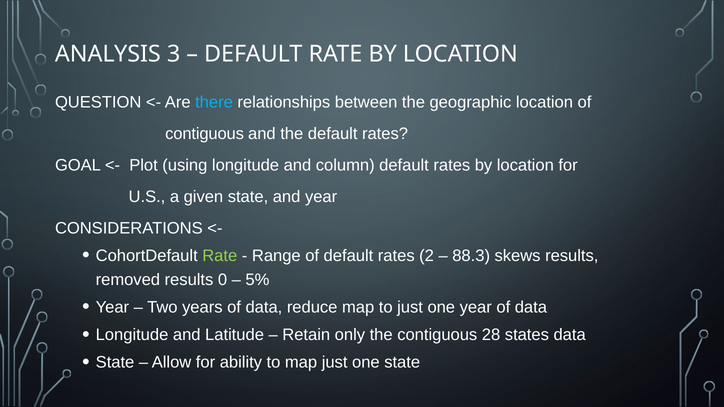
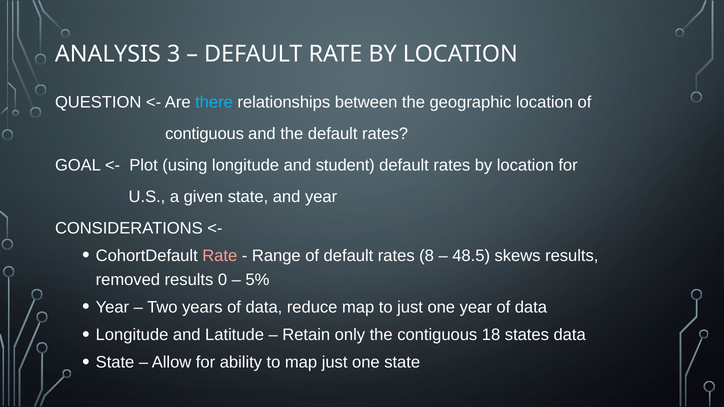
column: column -> student (345, 165)
Rate colour: light green -> pink (220, 256)
2: 2 -> 8 (427, 256)
88.3: 88.3 -> 48.5 (471, 256)
28: 28 -> 18 (491, 335)
